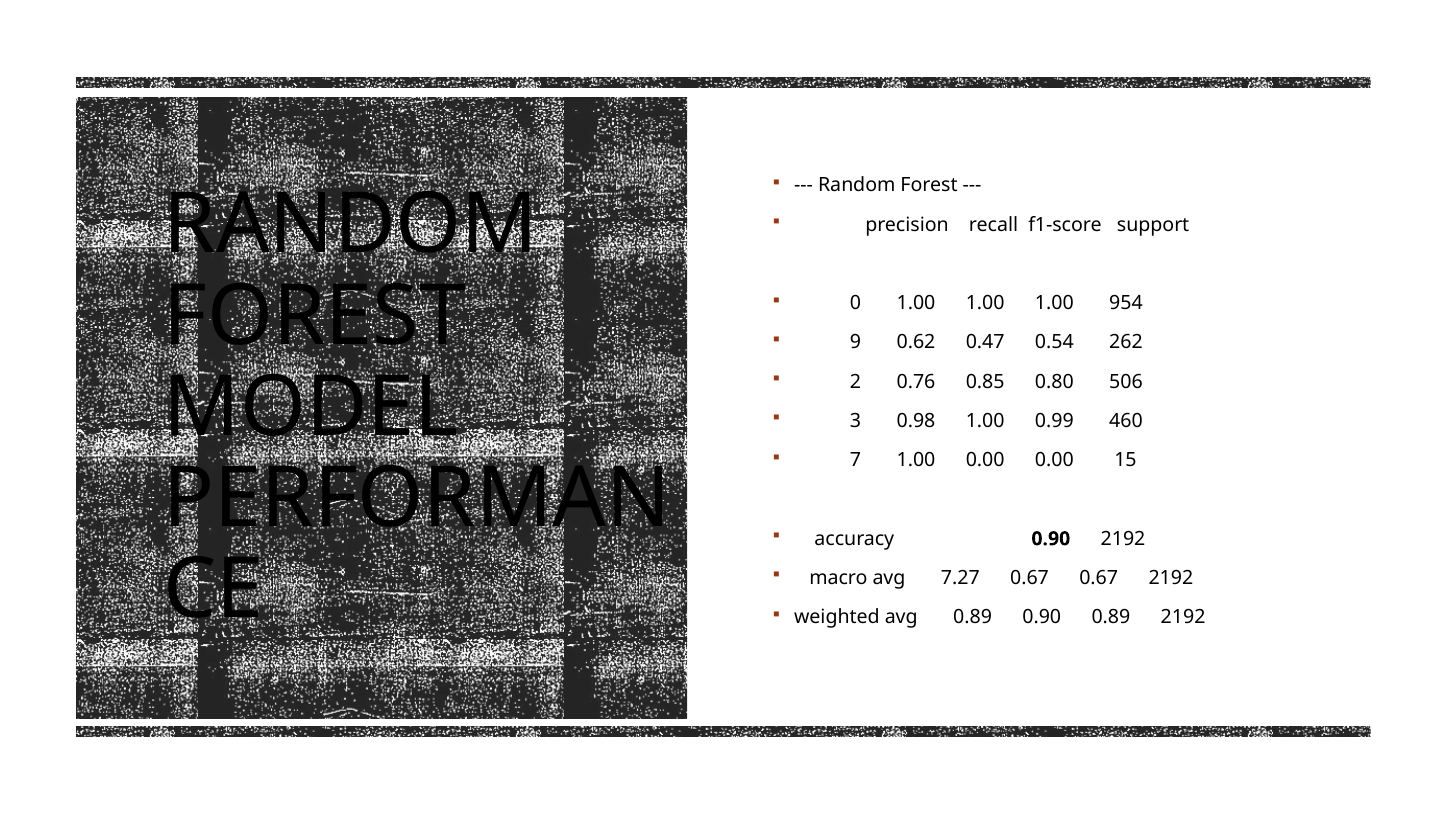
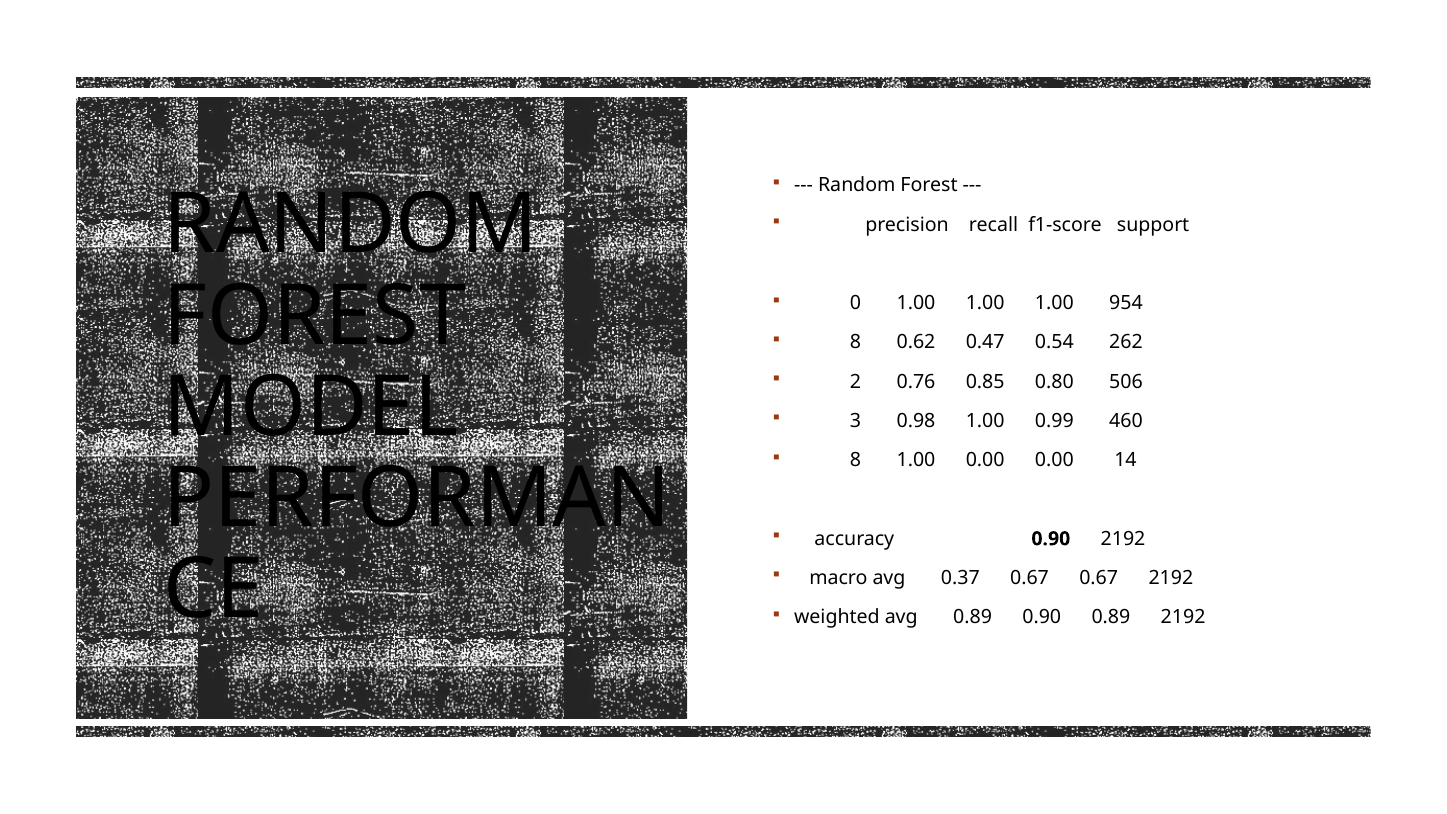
9: 9 -> 8 (856, 342)
7: 7 -> 8 (856, 460)
15: 15 -> 14 (1125, 460)
7.27: 7.27 -> 0.37 (960, 578)
